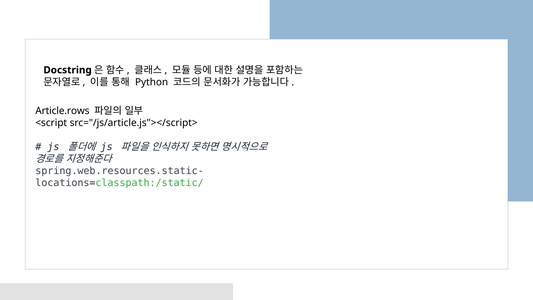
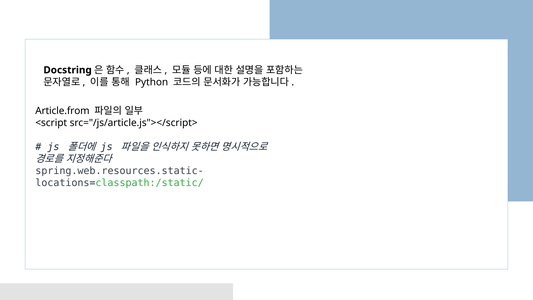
Article.rows: Article.rows -> Article.from (62, 111)
